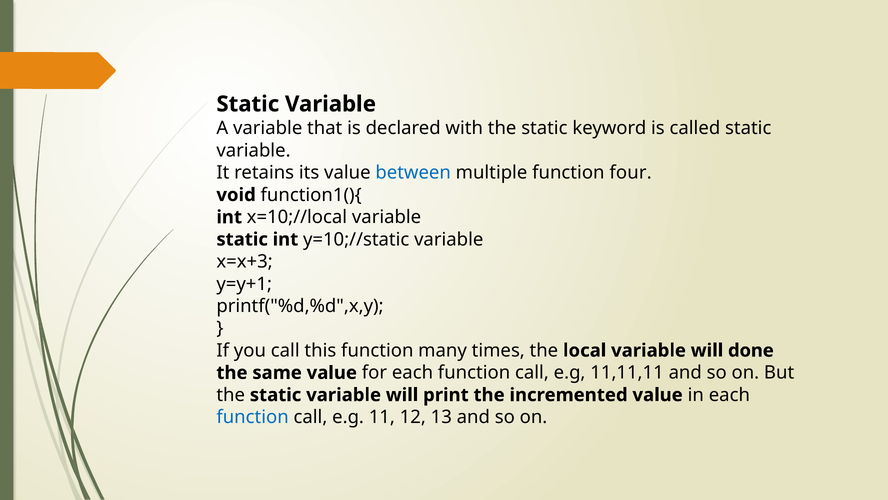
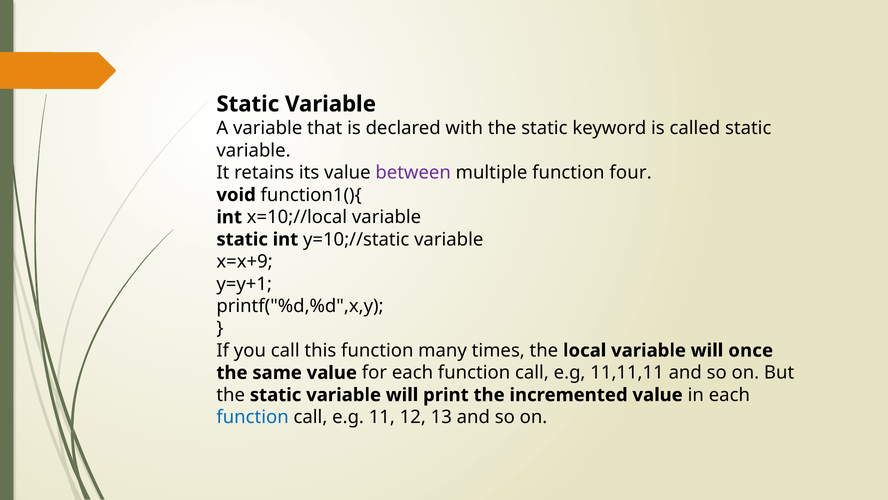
between colour: blue -> purple (413, 173)
x=x+3: x=x+3 -> x=x+9 (245, 261)
done: done -> once (751, 350)
